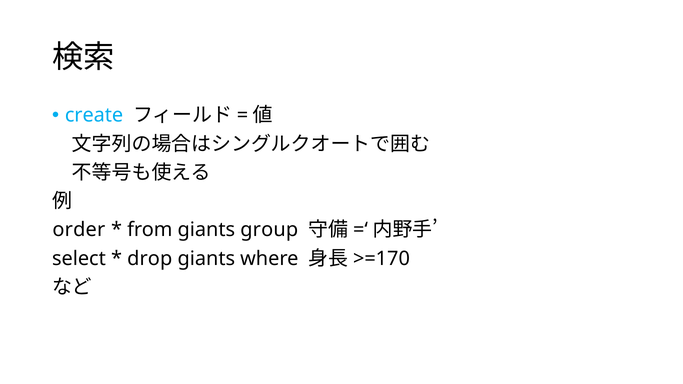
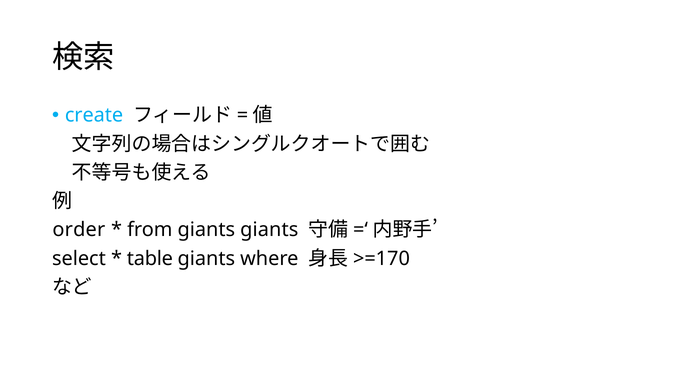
giants group: group -> giants (269, 230)
drop: drop -> table (150, 259)
